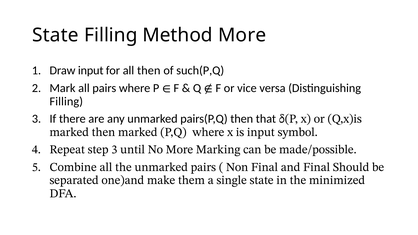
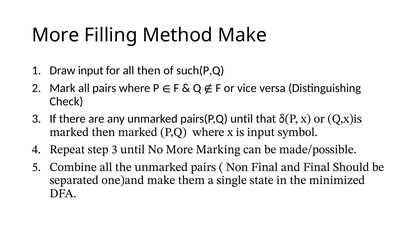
State: State -> More (56, 35)
Method More: More -> Make (242, 35)
Filling: Filling -> Check (66, 101)
pairs(P,Q then: then -> until (242, 119)
